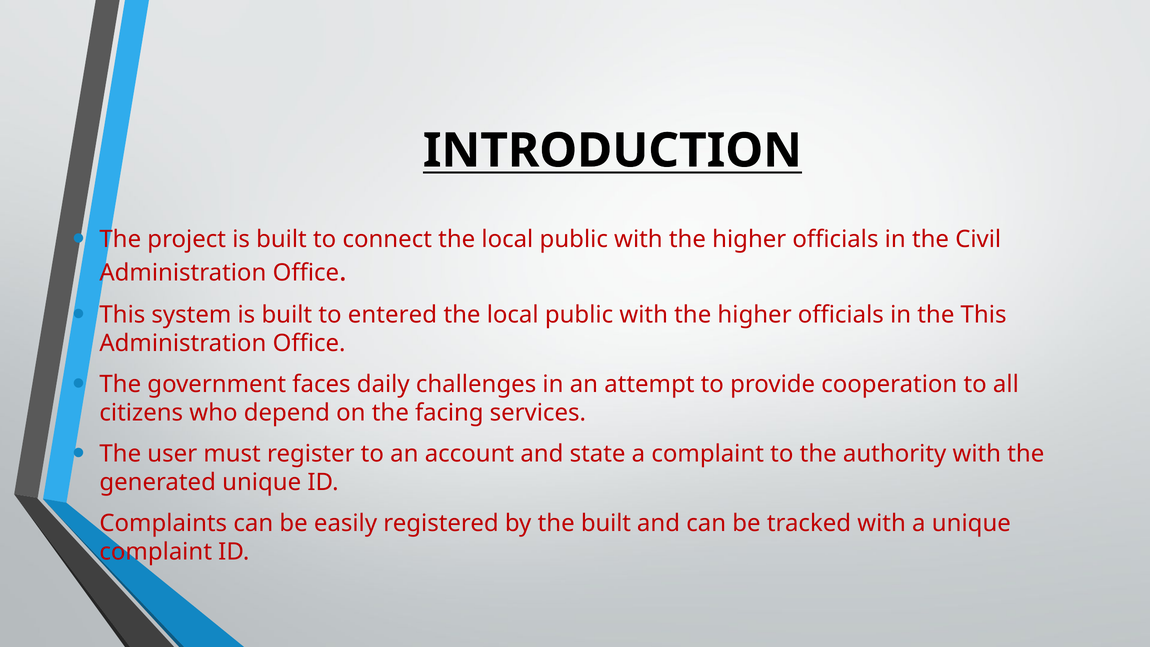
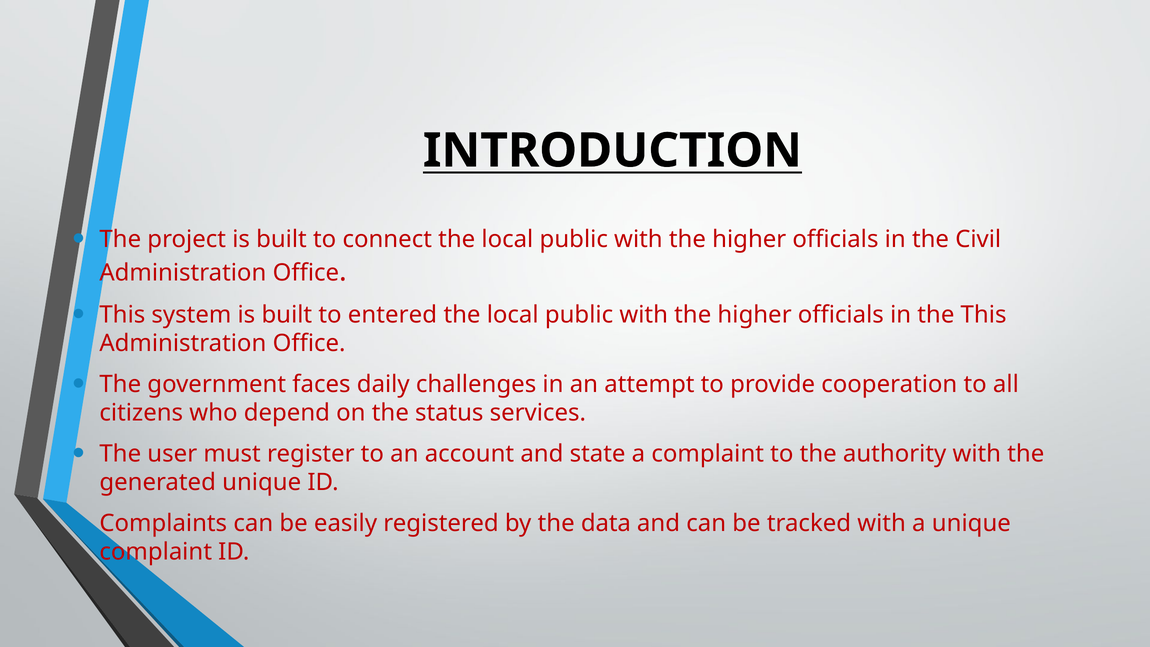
facing: facing -> status (449, 413)
the built: built -> data (606, 523)
